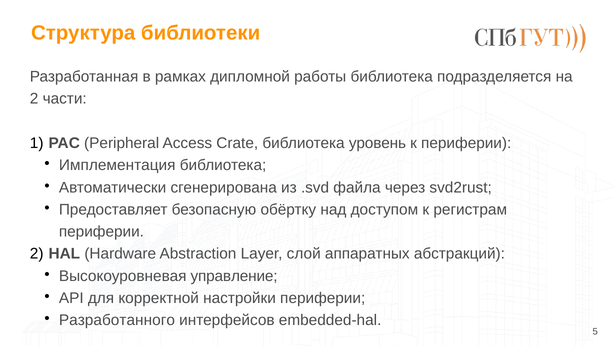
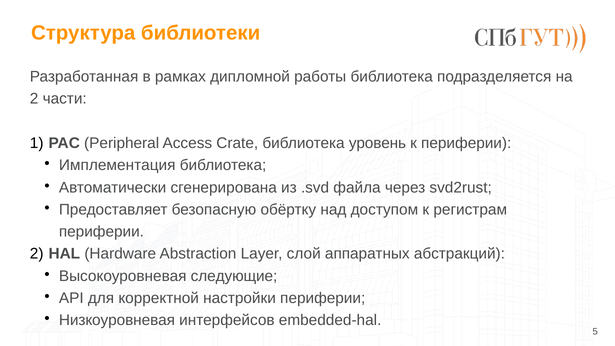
управление: управление -> следующие (234, 276)
Разработанного: Разработанного -> Низкоуровневая (117, 320)
